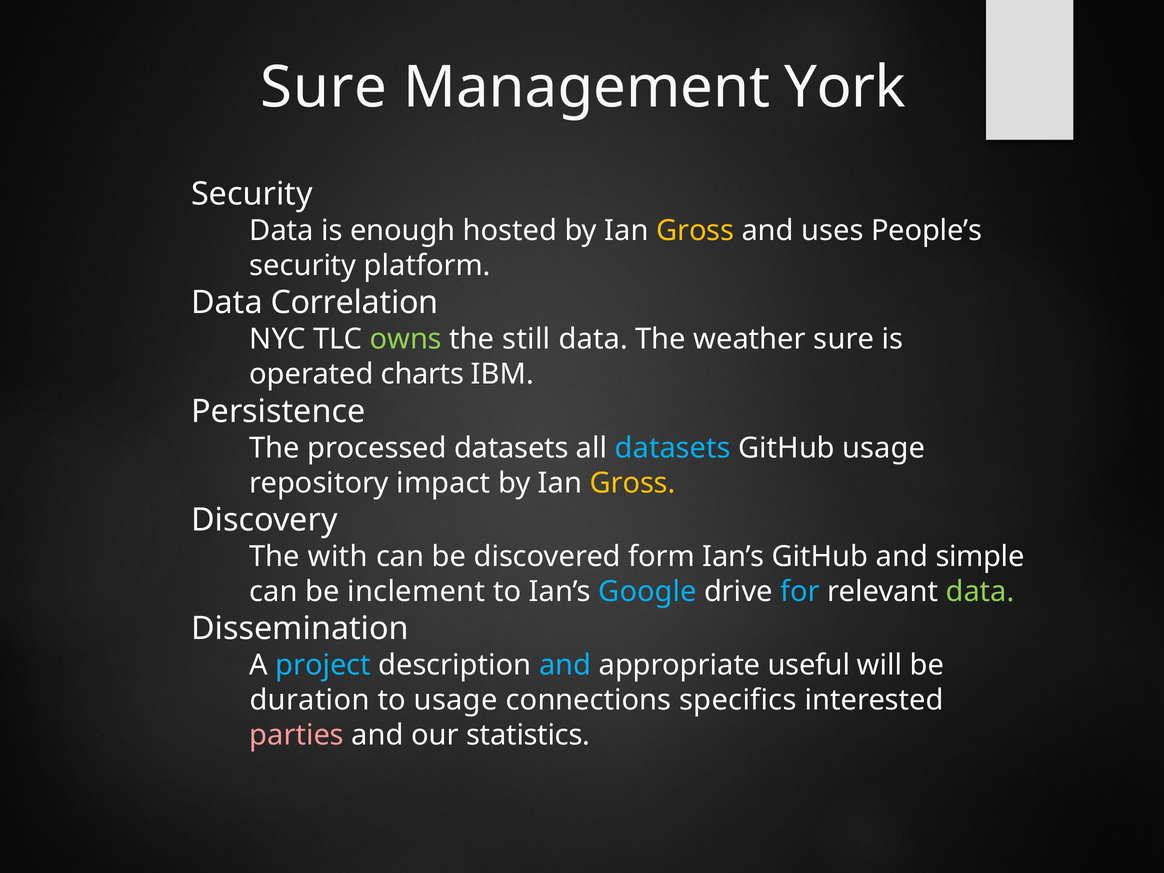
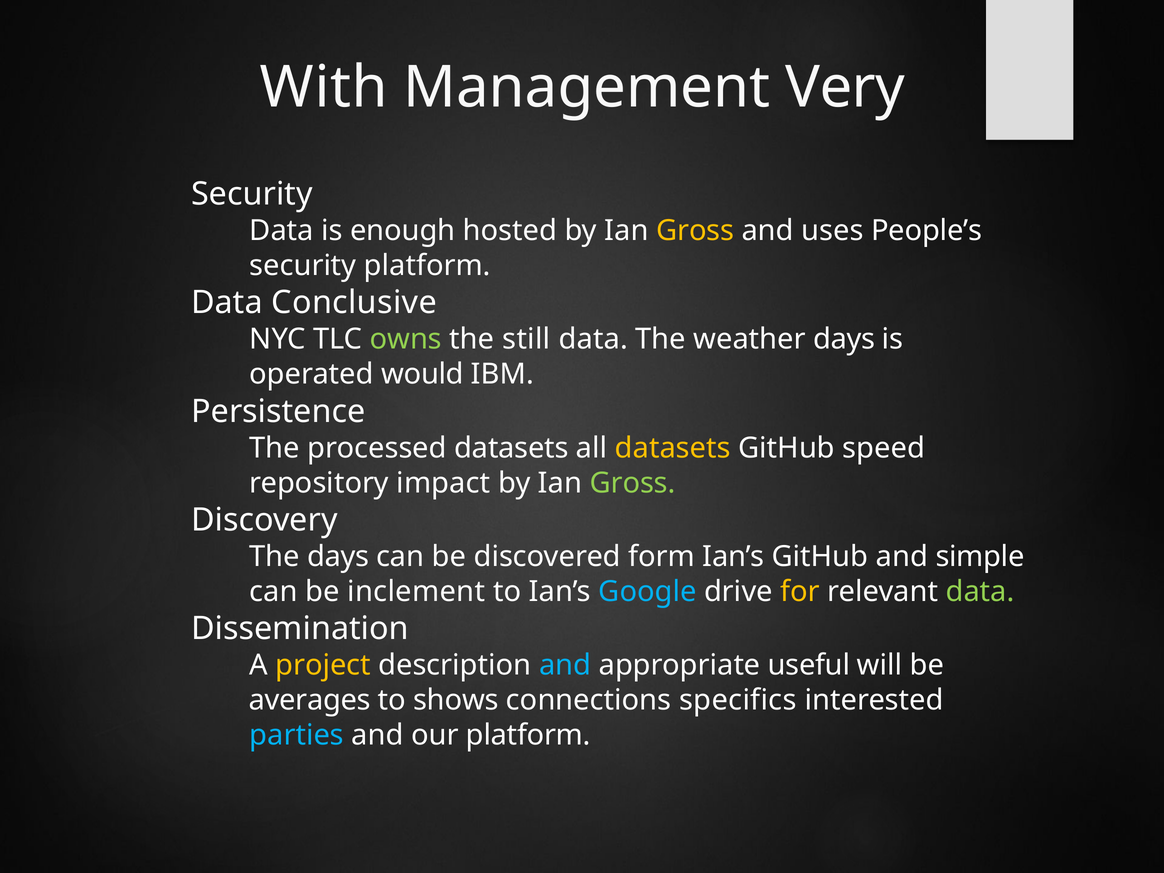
Sure: Sure -> With (324, 88)
York: York -> Very (845, 88)
Correlation: Correlation -> Conclusive (354, 303)
weather sure: sure -> days (844, 339)
charts: charts -> would (422, 374)
datasets colour: light blue -> yellow (673, 448)
GitHub usage: usage -> speed (884, 448)
Gross colour: yellow -> light green (633, 483)
with: with -> days (338, 557)
for colour: light blue -> yellow (800, 592)
project colour: light blue -> yellow (323, 665)
duration: duration -> averages (310, 700)
to usage: usage -> shows (456, 700)
parties colour: pink -> light blue (297, 735)
our statistics: statistics -> platform (528, 735)
